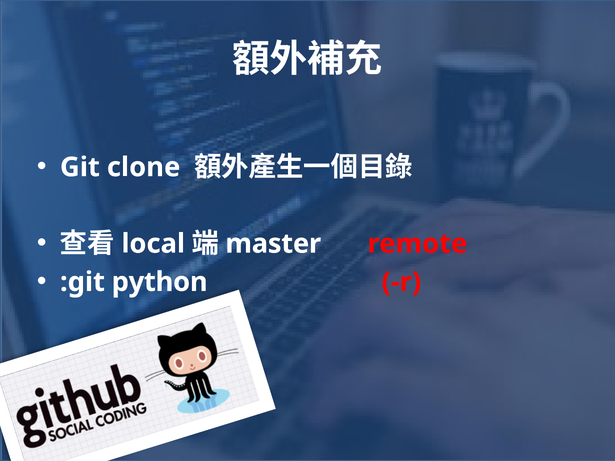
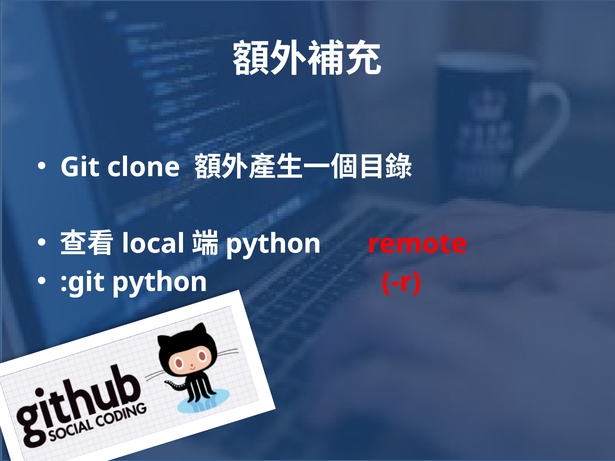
master: master -> python (273, 244)
